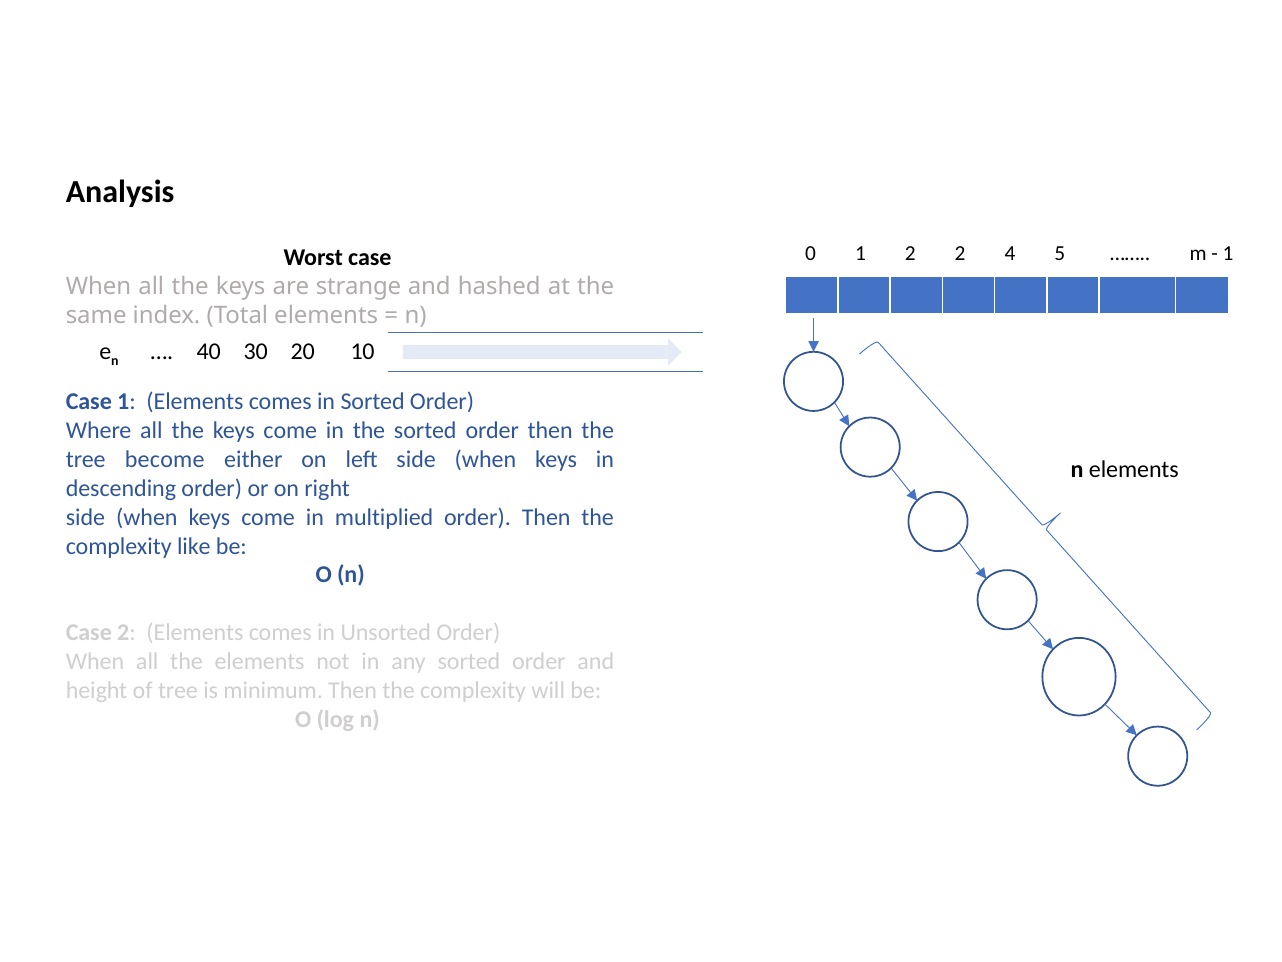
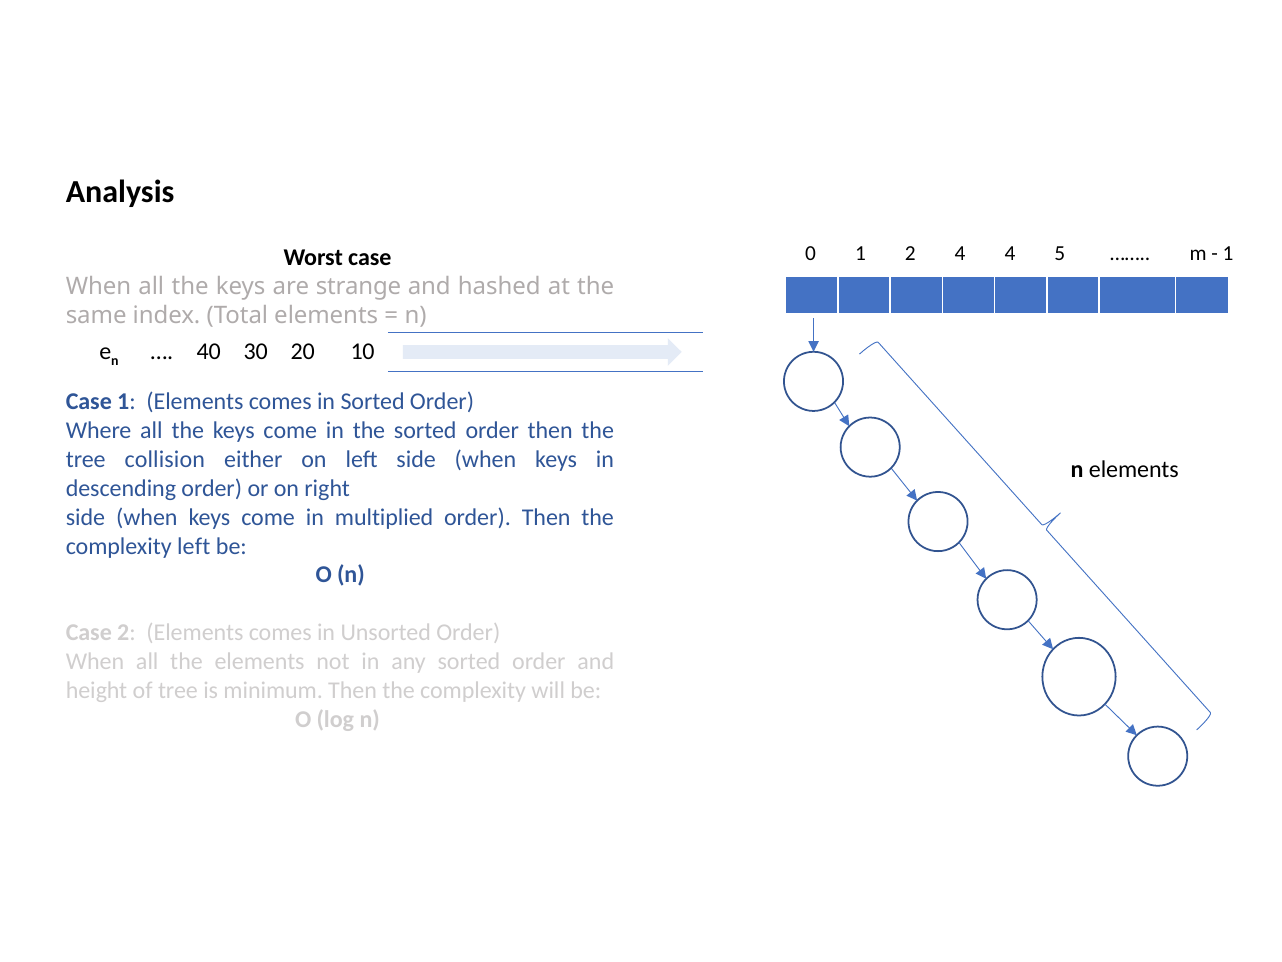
2 2: 2 -> 4 (960, 253)
become: become -> collision (165, 459)
complexity like: like -> left (194, 546)
